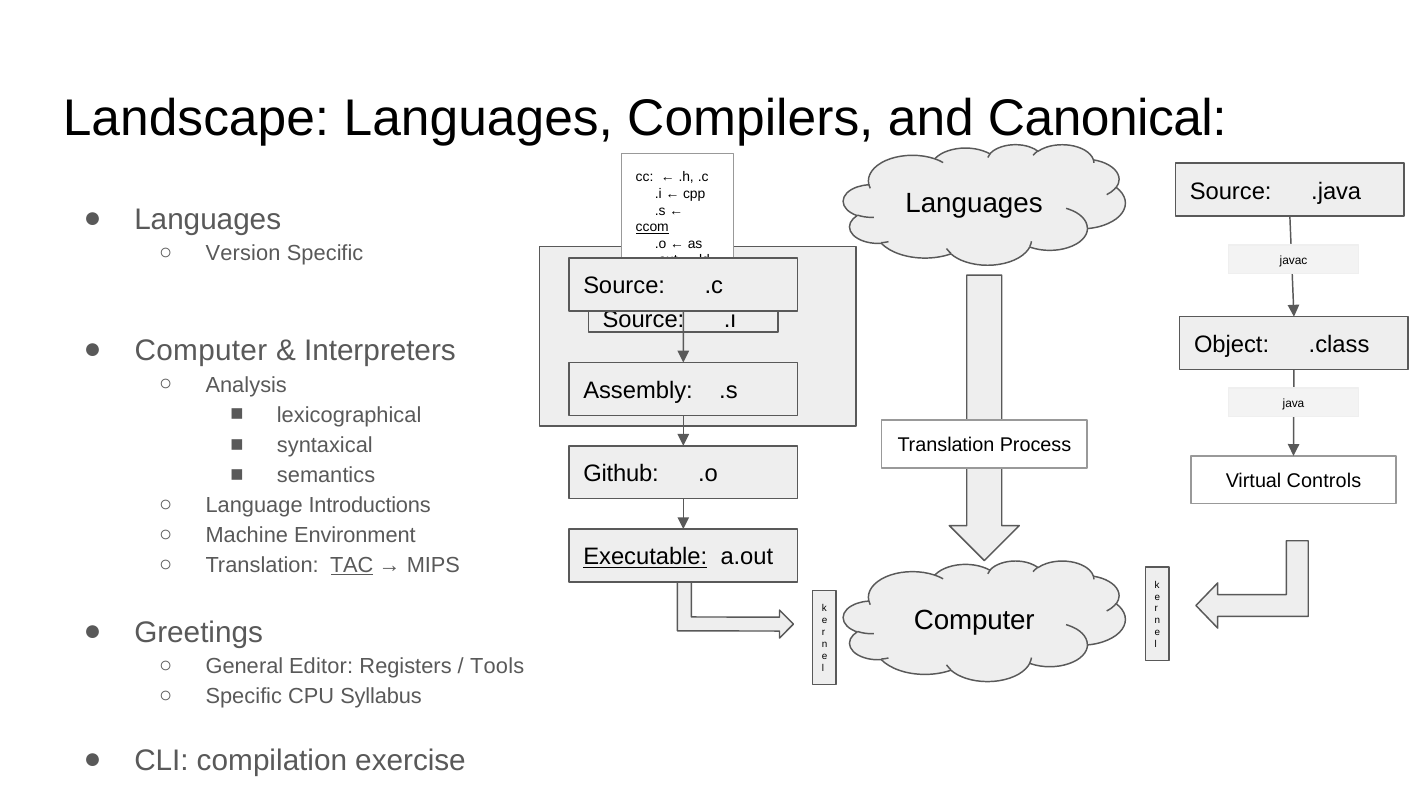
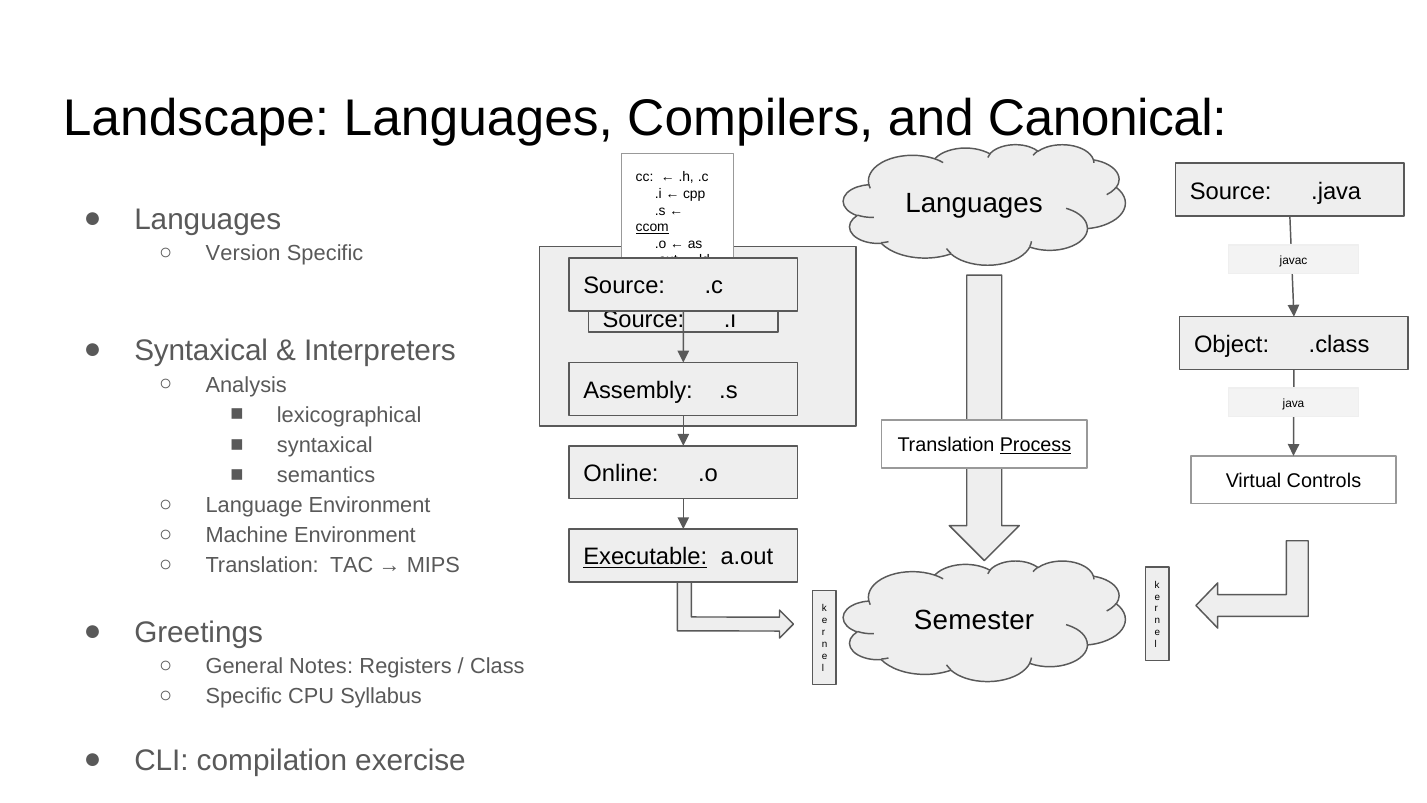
Computer: Computer -> Syntaxical (201, 351)
Process underline: none -> present (1035, 445)
Github: Github -> Online (621, 474)
Language Introductions: Introductions -> Environment (370, 505)
TAC underline: present -> none (352, 565)
Computer: Computer -> Semester (974, 620)
Editor: Editor -> Notes (321, 666)
Tools: Tools -> Class (497, 666)
